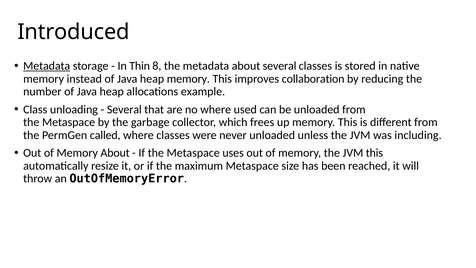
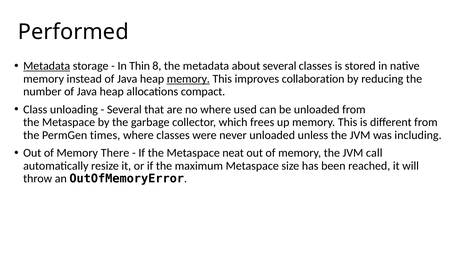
Introduced: Introduced -> Performed (73, 32)
memory underline: none -> present (188, 79)
example: example -> compact (203, 92)
called: called -> times (105, 135)
Memory About: About -> There (115, 153)
uses: uses -> neat (233, 153)
JVM this: this -> call (374, 153)
